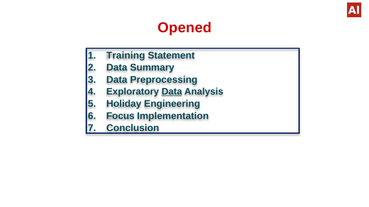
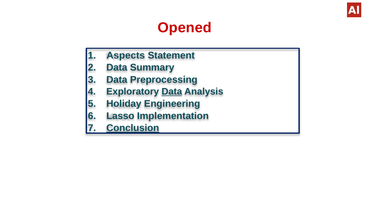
Training: Training -> Aspects (126, 55)
Focus: Focus -> Lasso (120, 116)
Conclusion underline: none -> present (133, 128)
